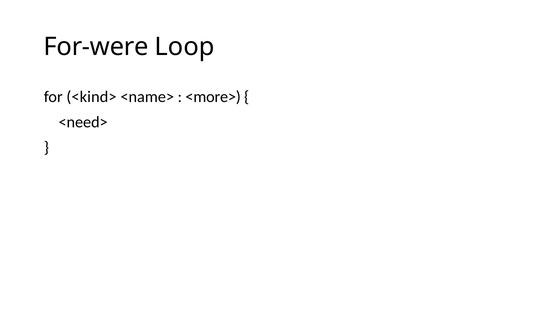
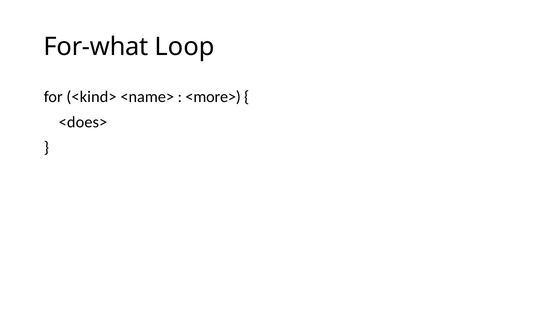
For-were: For-were -> For-what (96, 47)
<need>: <need> -> <does> (83, 122)
